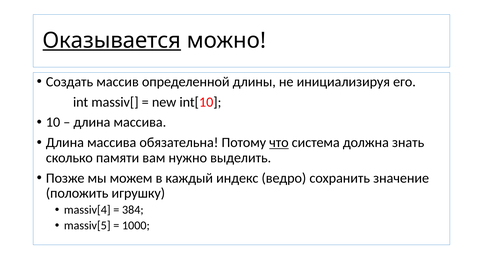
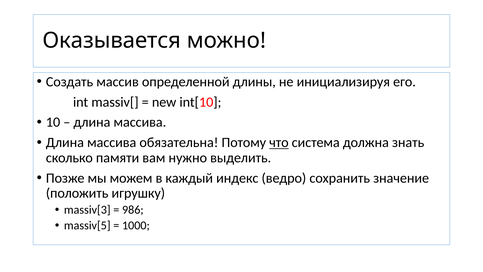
Оказывается underline: present -> none (112, 41)
massiv[4: massiv[4 -> massiv[3 (87, 210)
384: 384 -> 986 (133, 210)
